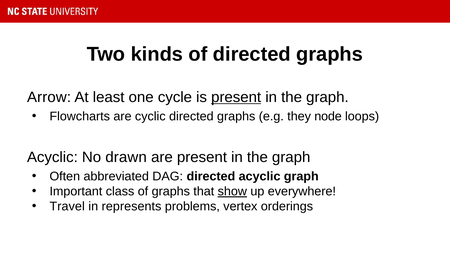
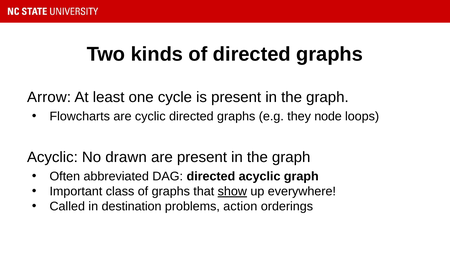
present underline: present -> none (236, 97)
Travel: Travel -> Called (67, 207)
represents: represents -> destination (132, 207)
vertex: vertex -> action (240, 207)
